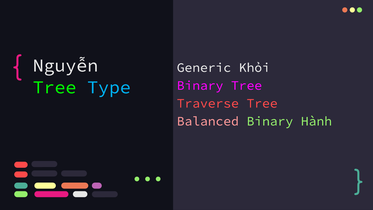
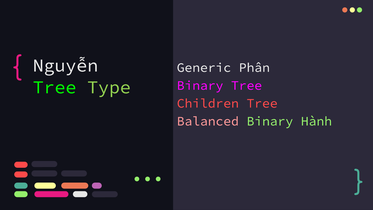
Khỏi: Khỏi -> Phân (254, 68)
Type colour: light blue -> light green (109, 87)
Traverse: Traverse -> Children (208, 103)
